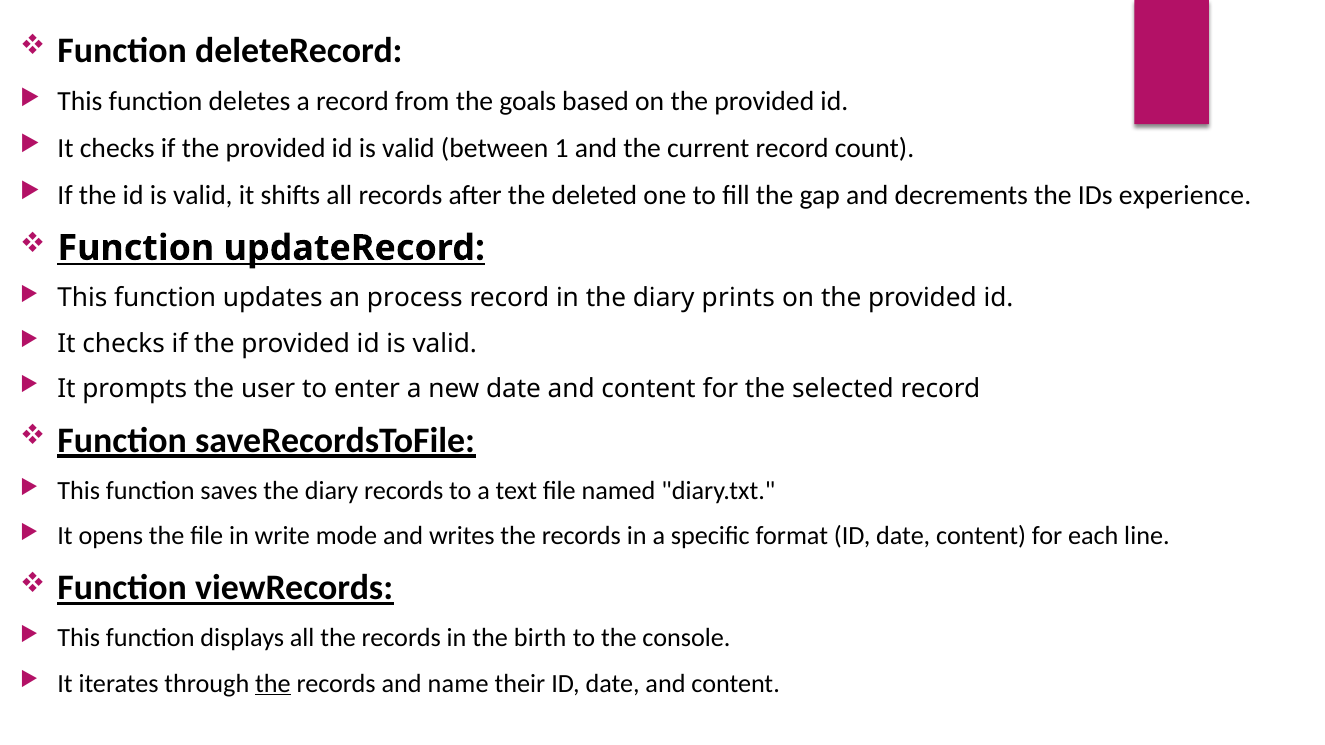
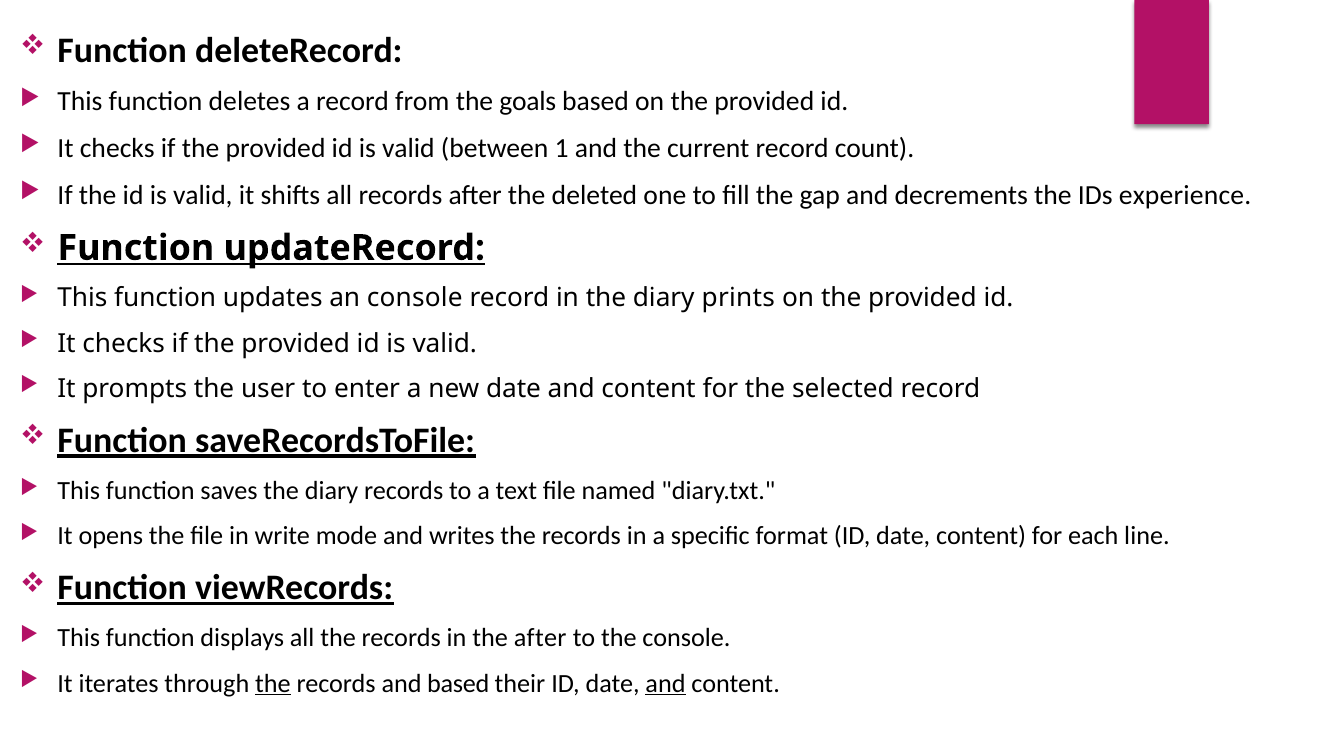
an process: process -> console (415, 298)
the birth: birth -> after (540, 638)
and name: name -> based (458, 684)
and underline: none -> present (666, 684)
